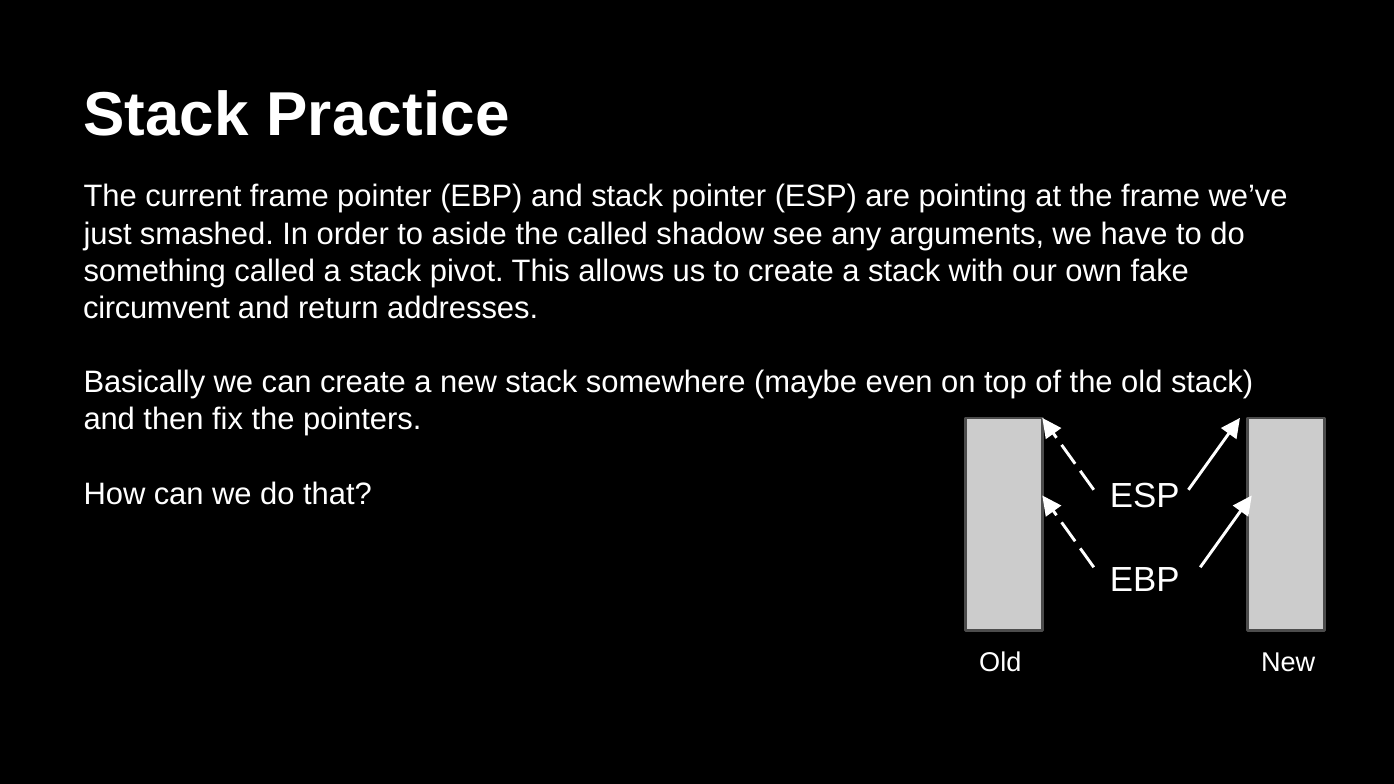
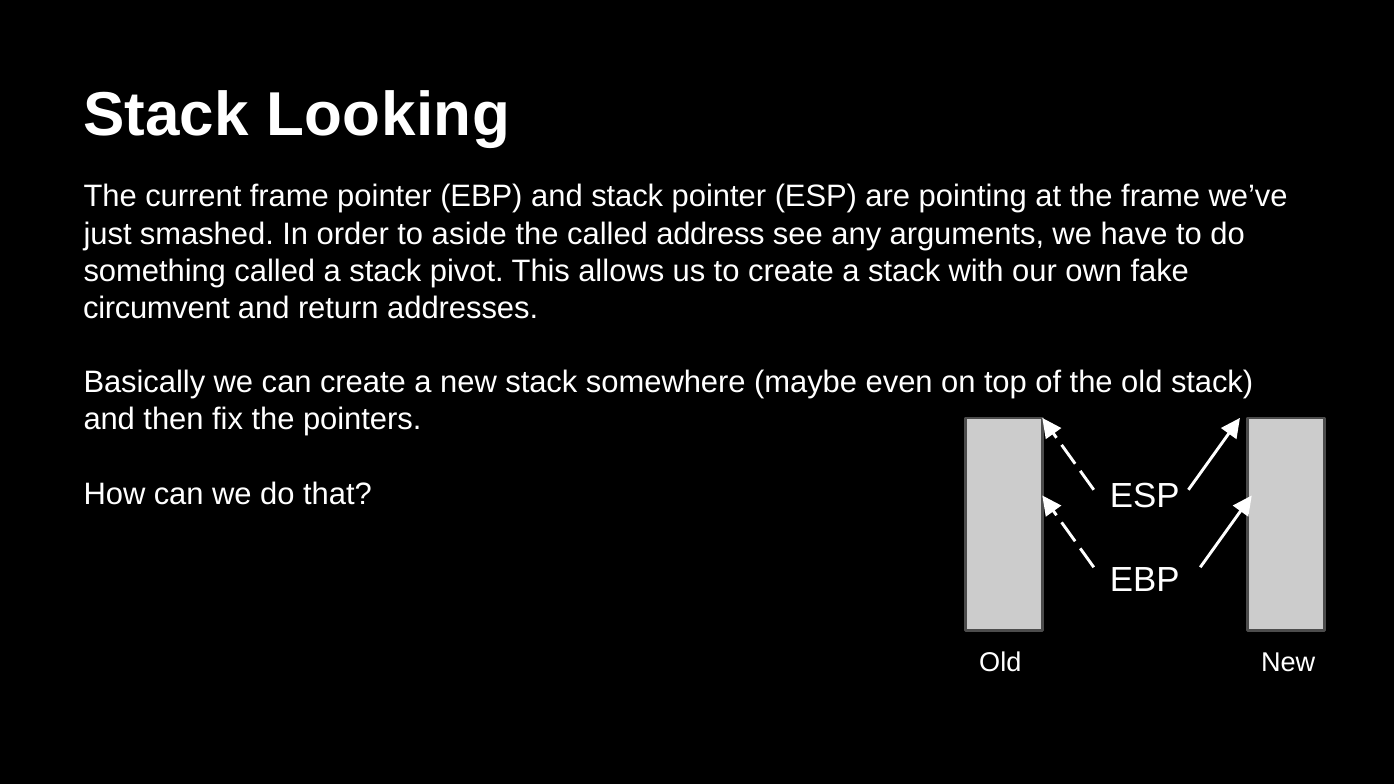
Practice: Practice -> Looking (388, 115)
shadow: shadow -> address (711, 234)
